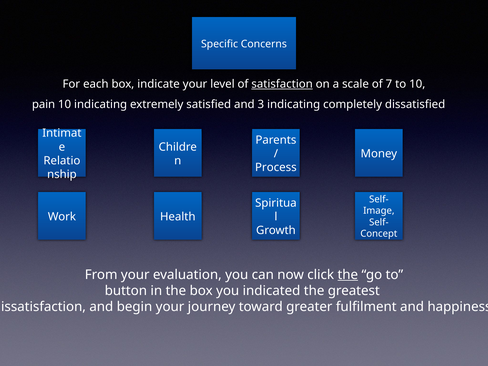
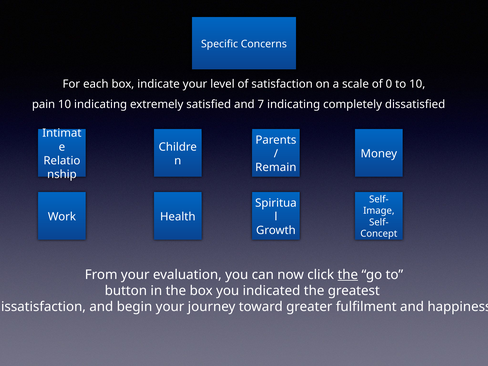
satisfaction underline: present -> none (282, 84)
7: 7 -> 0 (389, 84)
3: 3 -> 7 (261, 104)
Process: Process -> Remain (276, 167)
